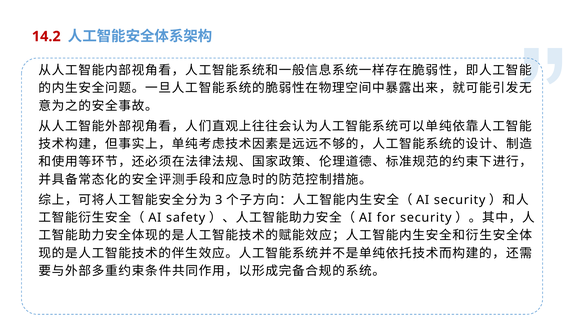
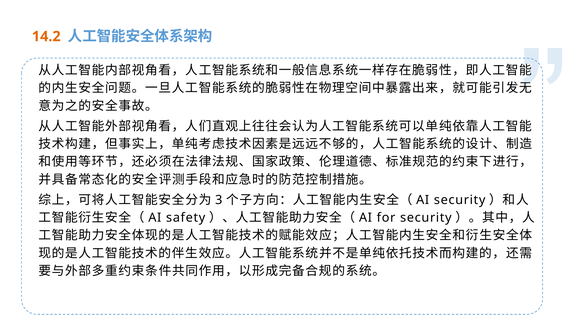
14.2 colour: red -> orange (46, 36)
